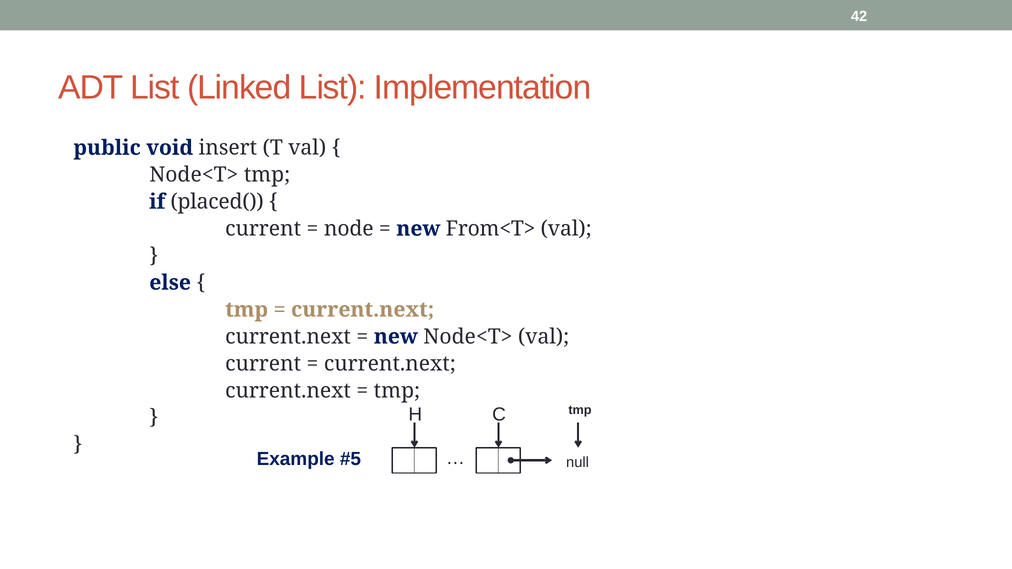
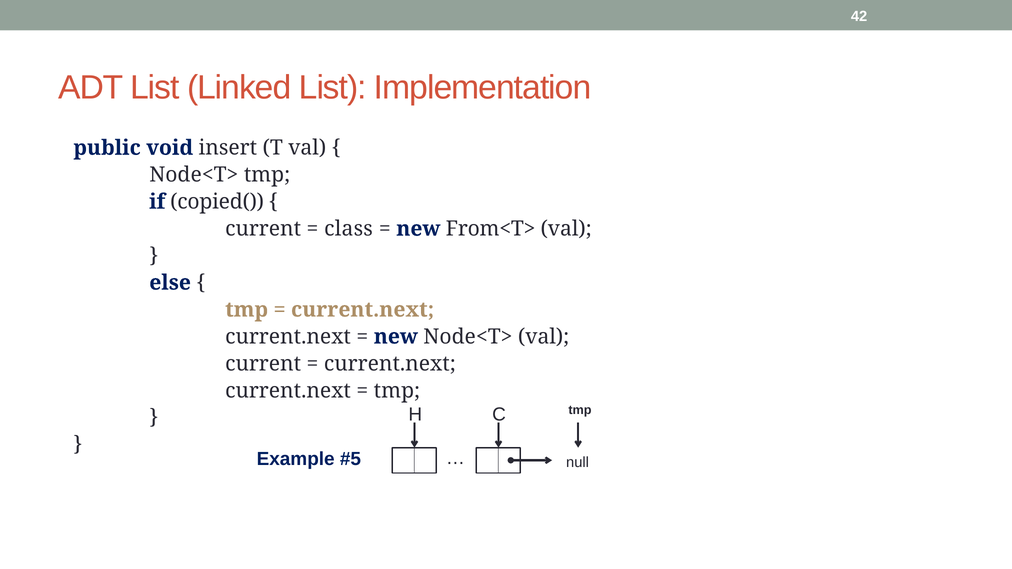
placed(: placed( -> copied( (217, 202)
node: node -> class (349, 229)
